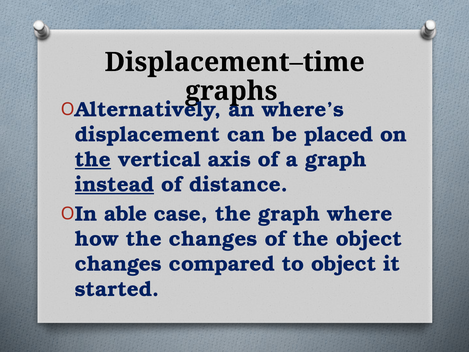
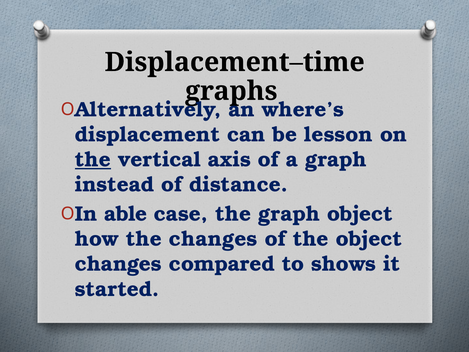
placed: placed -> lesson (339, 135)
instead underline: present -> none (115, 185)
graph where: where -> object (360, 214)
to object: object -> shows (344, 264)
